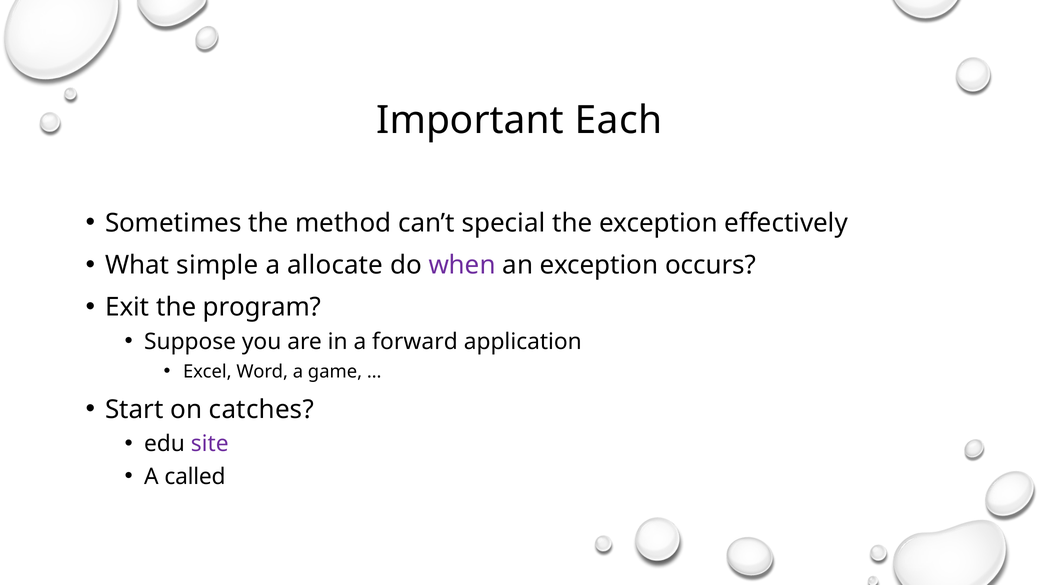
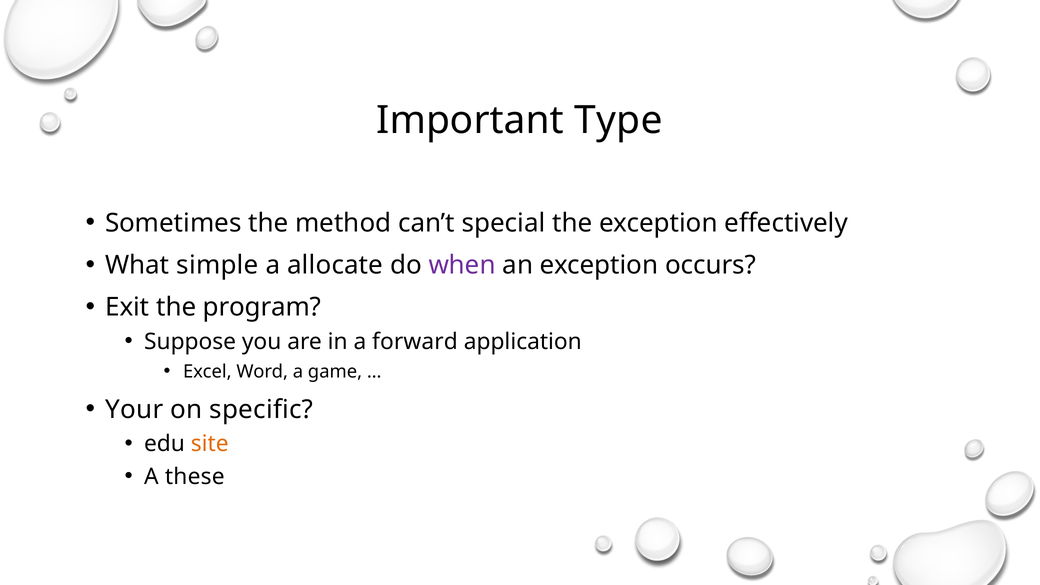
Each: Each -> Type (618, 121)
Start: Start -> Your (134, 409)
catches: catches -> specific (261, 409)
site colour: purple -> orange (210, 444)
called: called -> these (195, 477)
